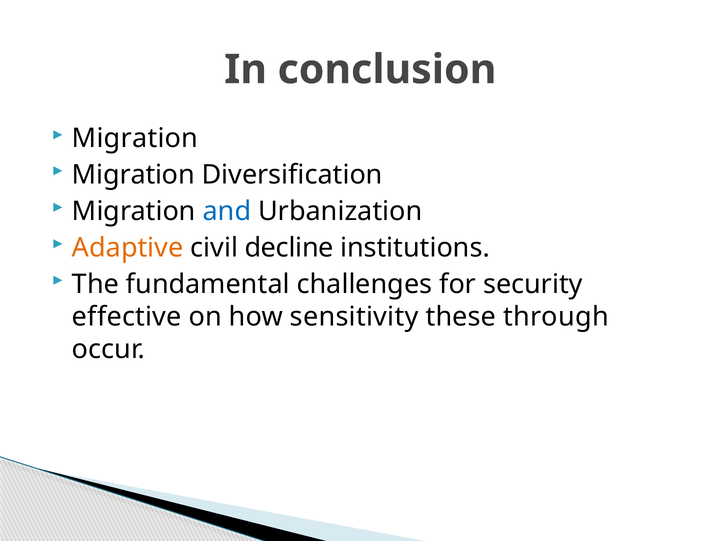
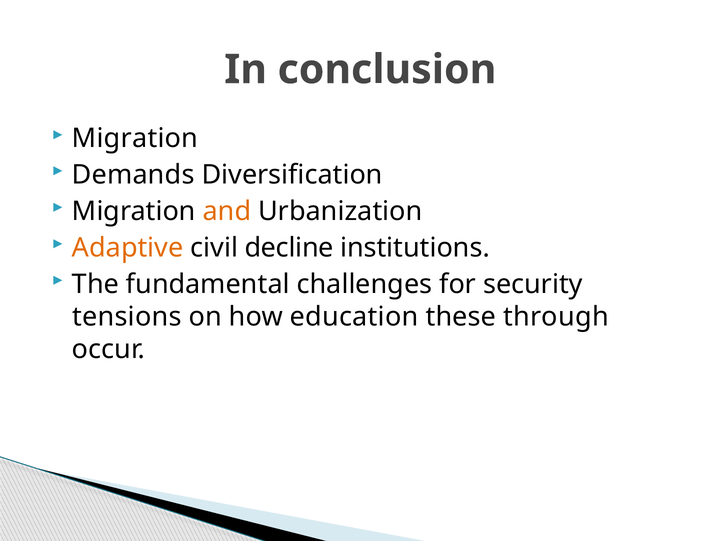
Migration: Migration -> Demands (133, 175)
and colour: blue -> orange (227, 211)
effective: effective -> tensions (127, 317)
sensitivity: sensitivity -> education (354, 317)
